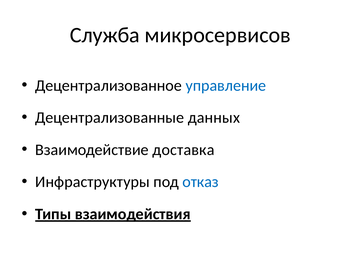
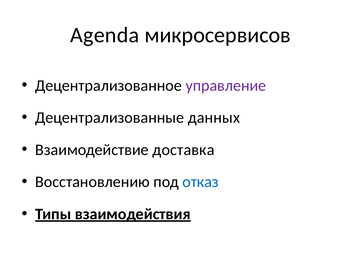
Служба: Служба -> Agenda (105, 35)
управление colour: blue -> purple (226, 85)
Инфраструктуры: Инфраструктуры -> Восстановлению (93, 182)
